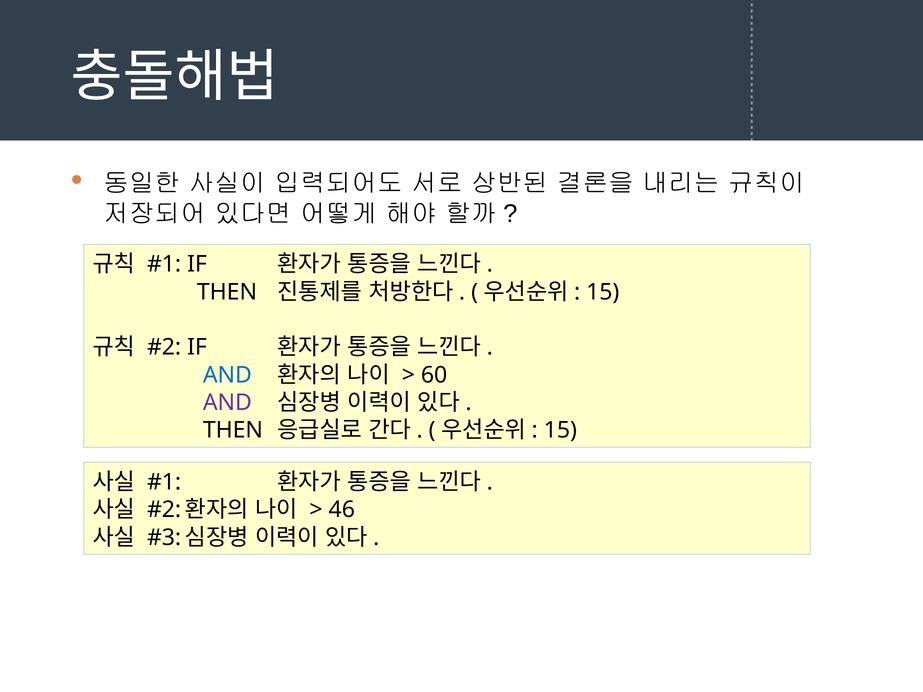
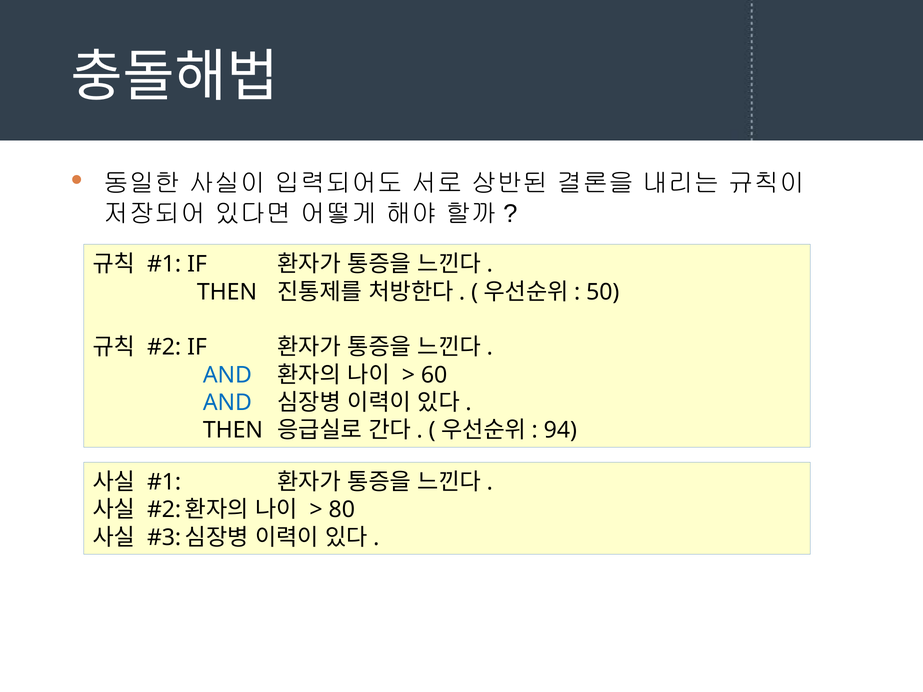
15: 15 -> 50 (603, 292)
AND colour: purple -> blue (227, 403)
15: 15 -> 94 (560, 430)
46: 46 -> 80 (342, 510)
